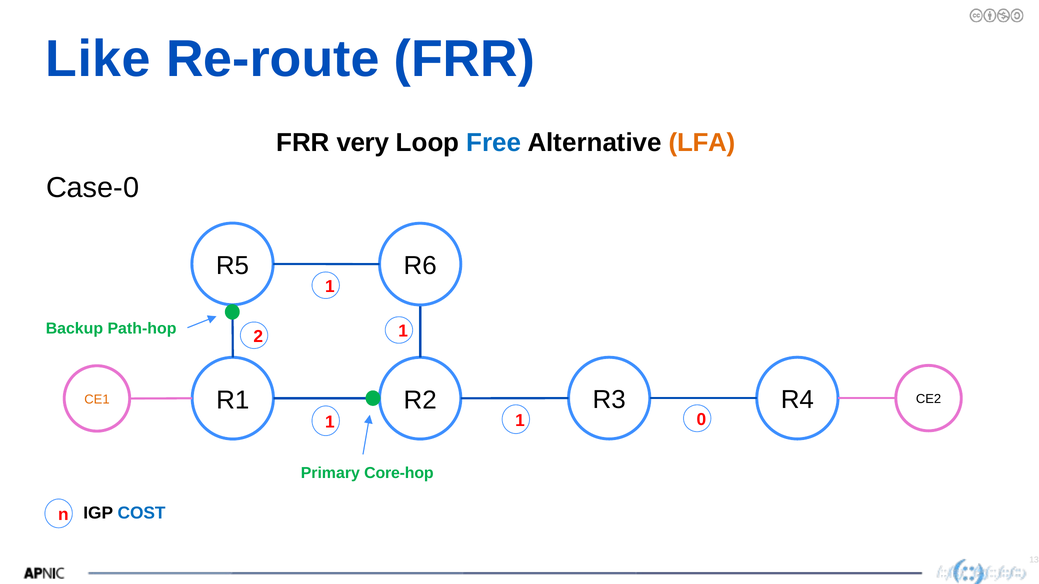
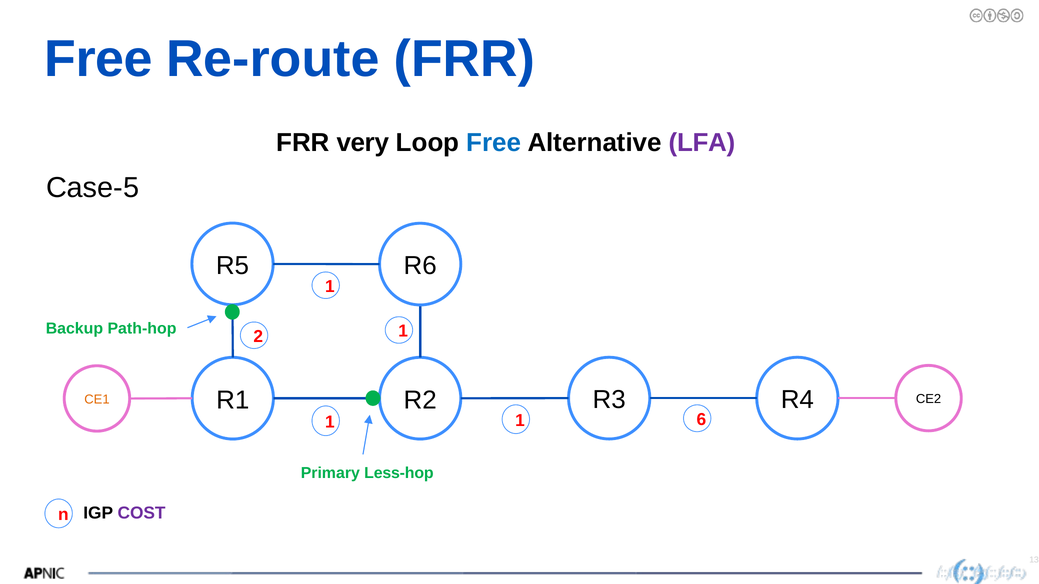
Like: Like -> Free (99, 59)
LFA colour: orange -> purple (702, 143)
Case-0: Case-0 -> Case-5 (93, 188)
0: 0 -> 6 (701, 420)
Core-hop: Core-hop -> Less-hop (399, 473)
COST colour: blue -> purple (142, 513)
